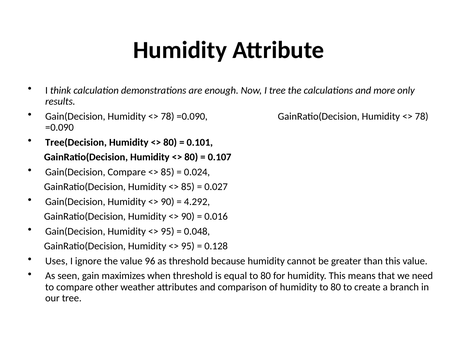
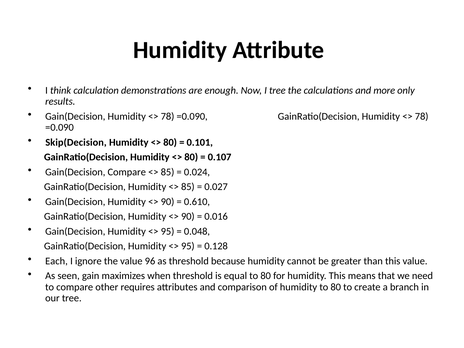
Tree(Decision: Tree(Decision -> Skip(Decision (76, 142)
4.292: 4.292 -> 0.610 (197, 202)
Uses: Uses -> Each (57, 261)
weather: weather -> requires (138, 287)
